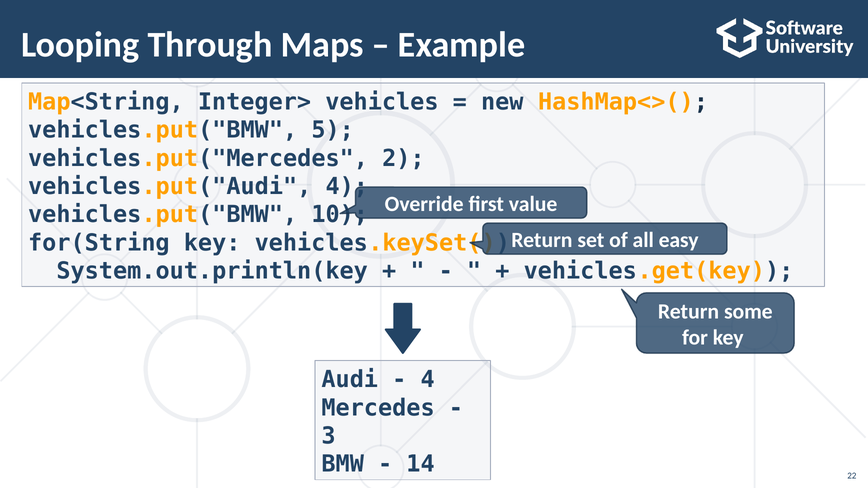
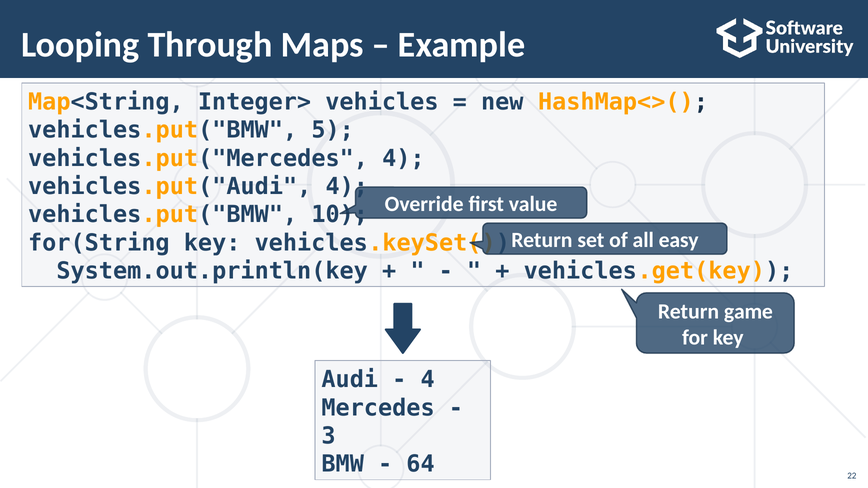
vehicles.put("Mercedes 2: 2 -> 4 (403, 158)
some: some -> game (748, 312)
14: 14 -> 64 (421, 464)
